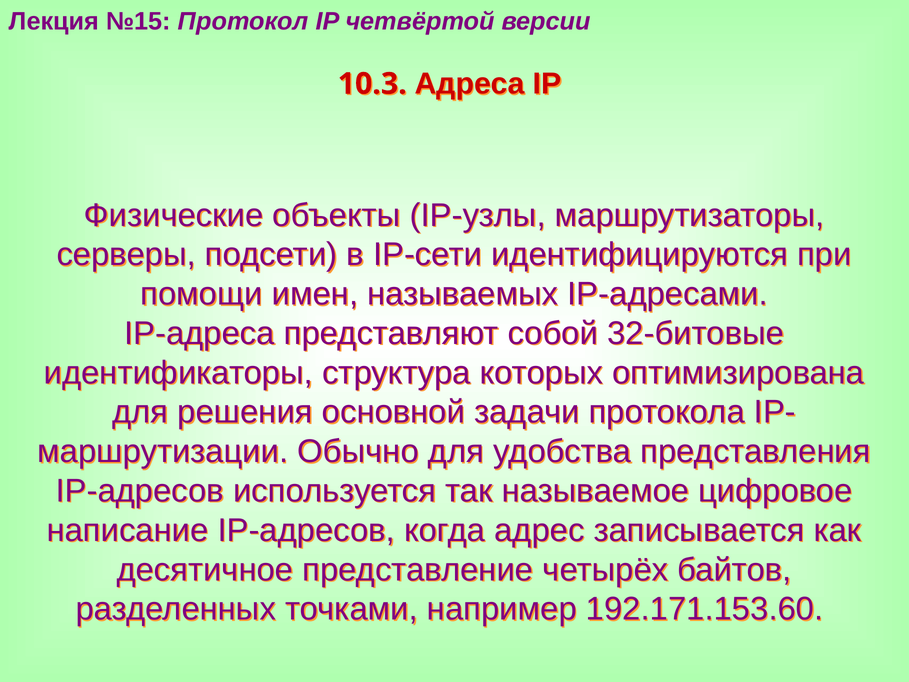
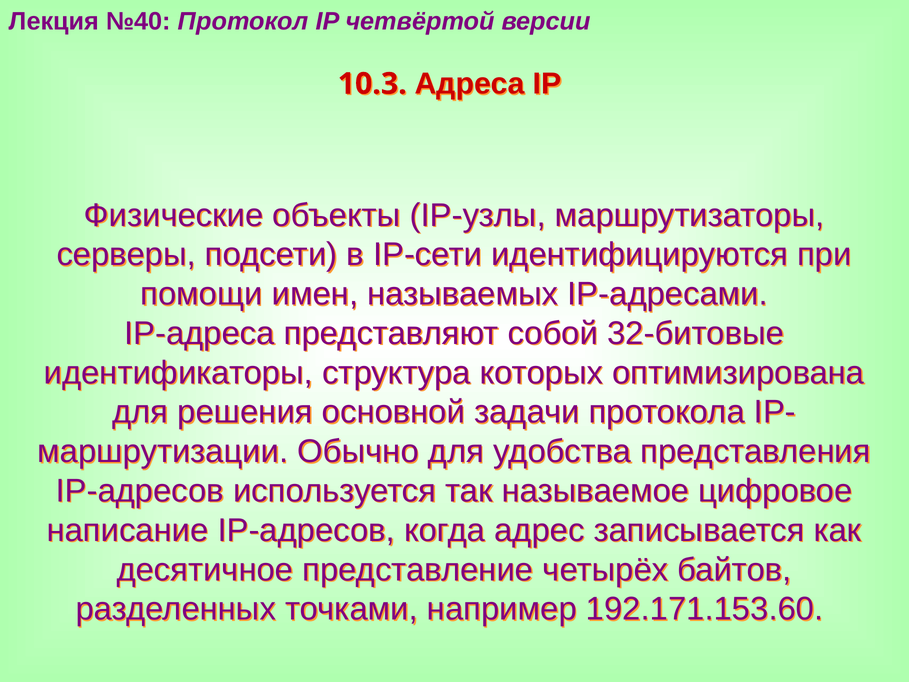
№15: №15 -> №40 (138, 21)
